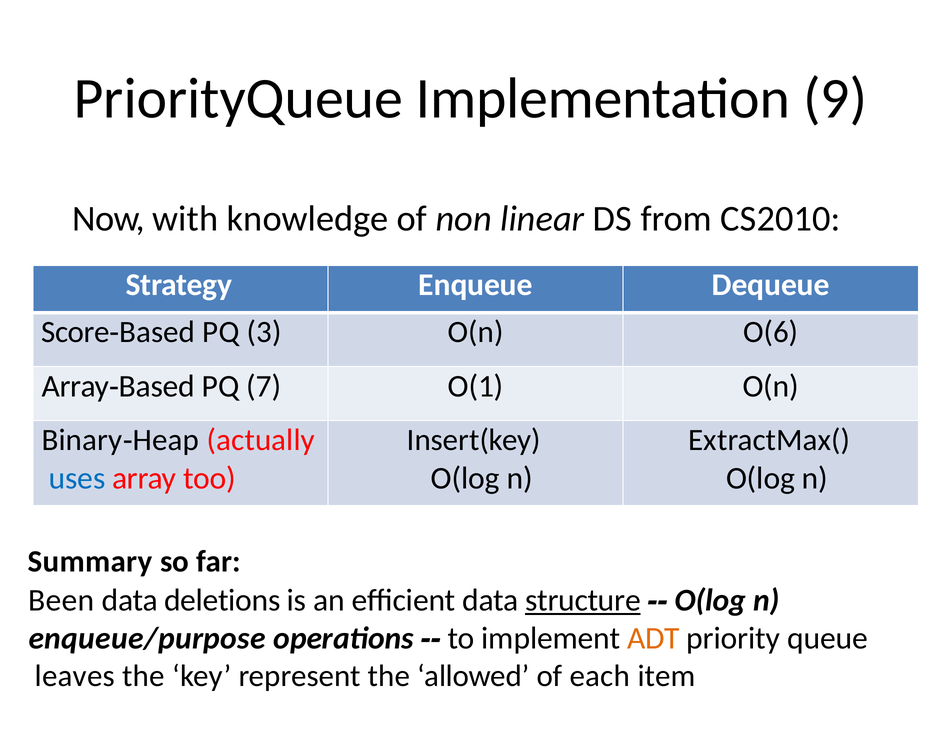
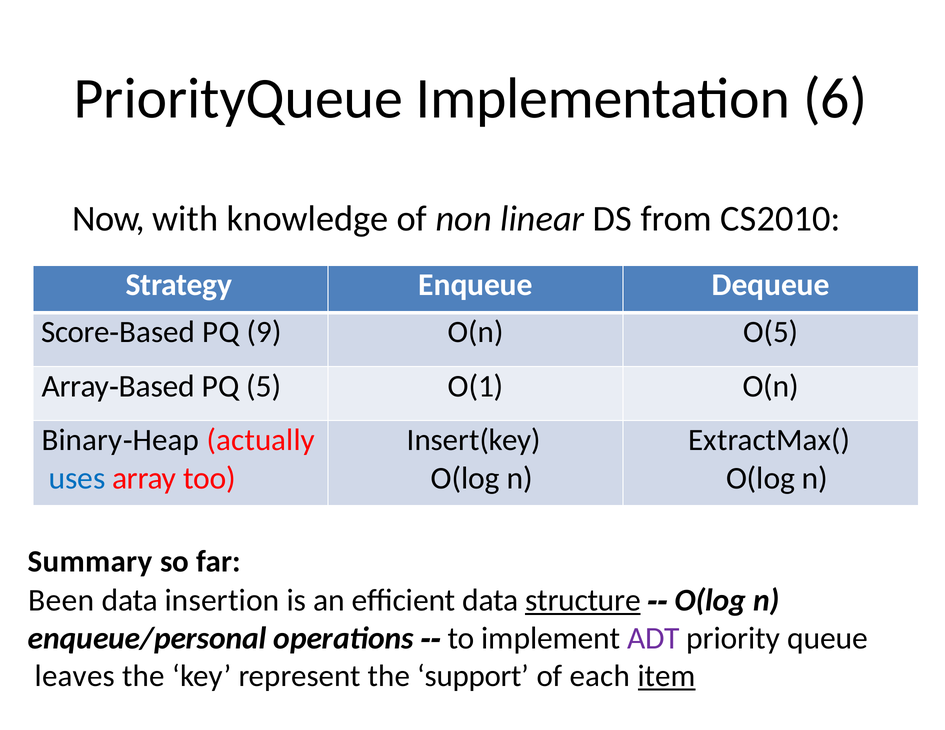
9: 9 -> 6 (835, 98)
3: 3 -> 9 (264, 332)
O(6: O(6 -> O(5 (771, 332)
7: 7 -> 5 (264, 386)
deletions: deletions -> insertion (222, 601)
enqueue/purpose: enqueue/purpose -> enqueue/personal (147, 638)
ADT colour: orange -> purple (653, 638)
allowed: allowed -> support (473, 676)
item underline: none -> present (667, 676)
